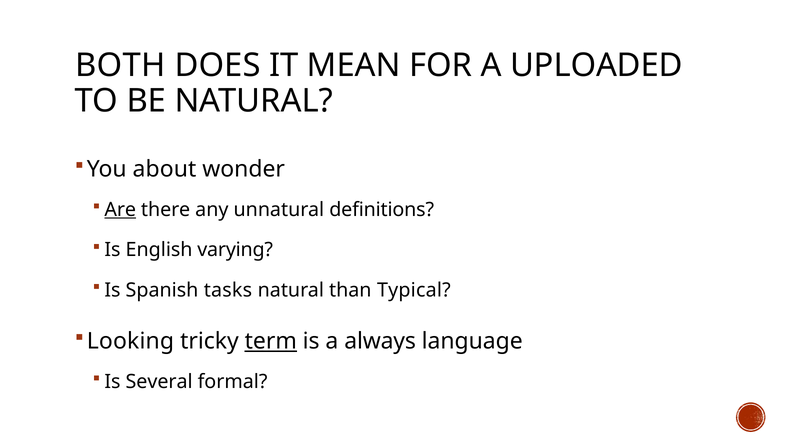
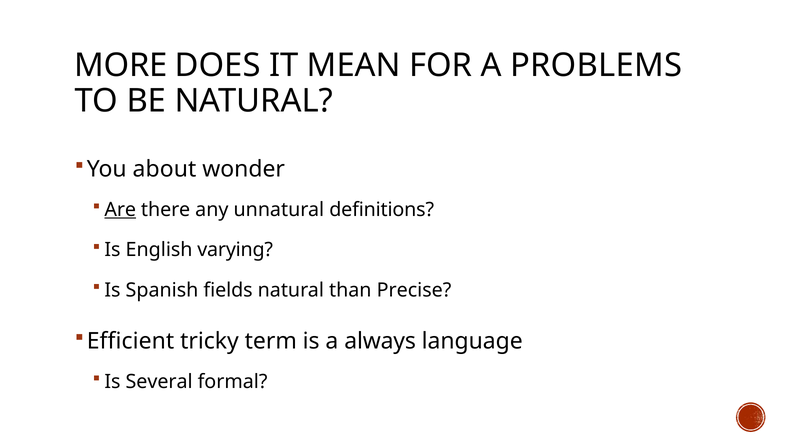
BOTH: BOTH -> MORE (121, 65)
UPLOADED: UPLOADED -> PROBLEMS (596, 65)
tasks: tasks -> fields (228, 290)
Typical: Typical -> Precise (414, 290)
Looking: Looking -> Efficient (130, 341)
term underline: present -> none (271, 341)
